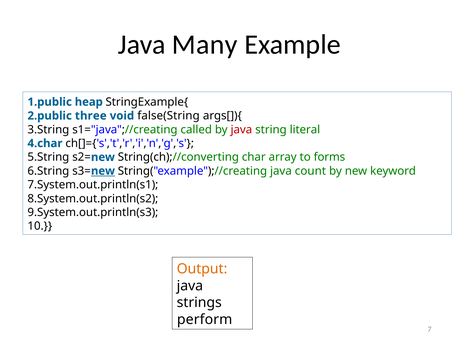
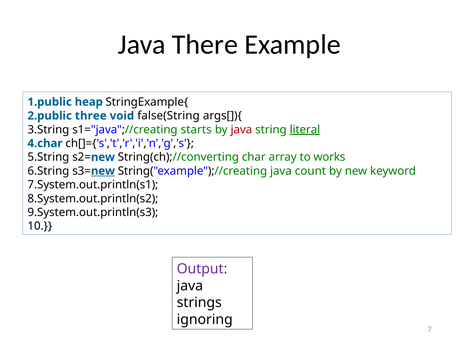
Many: Many -> There (205, 44)
called: called -> starts (196, 129)
literal underline: none -> present (305, 129)
forms: forms -> works (329, 157)
Output colour: orange -> purple (202, 268)
perform: perform -> ignoring (205, 319)
